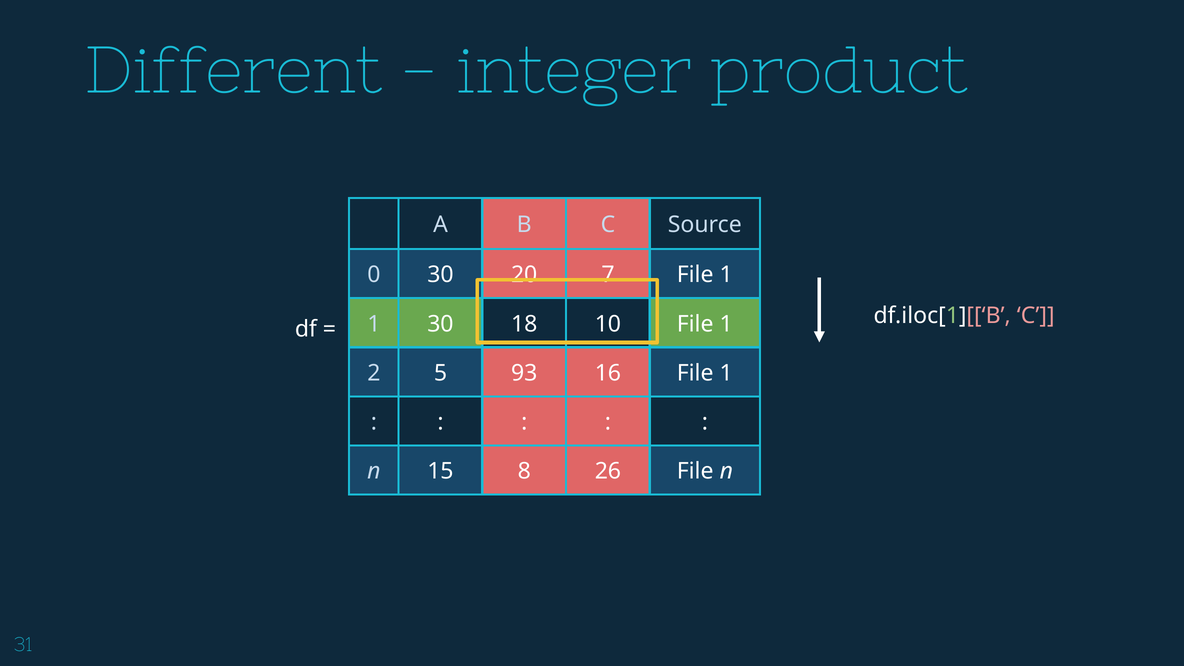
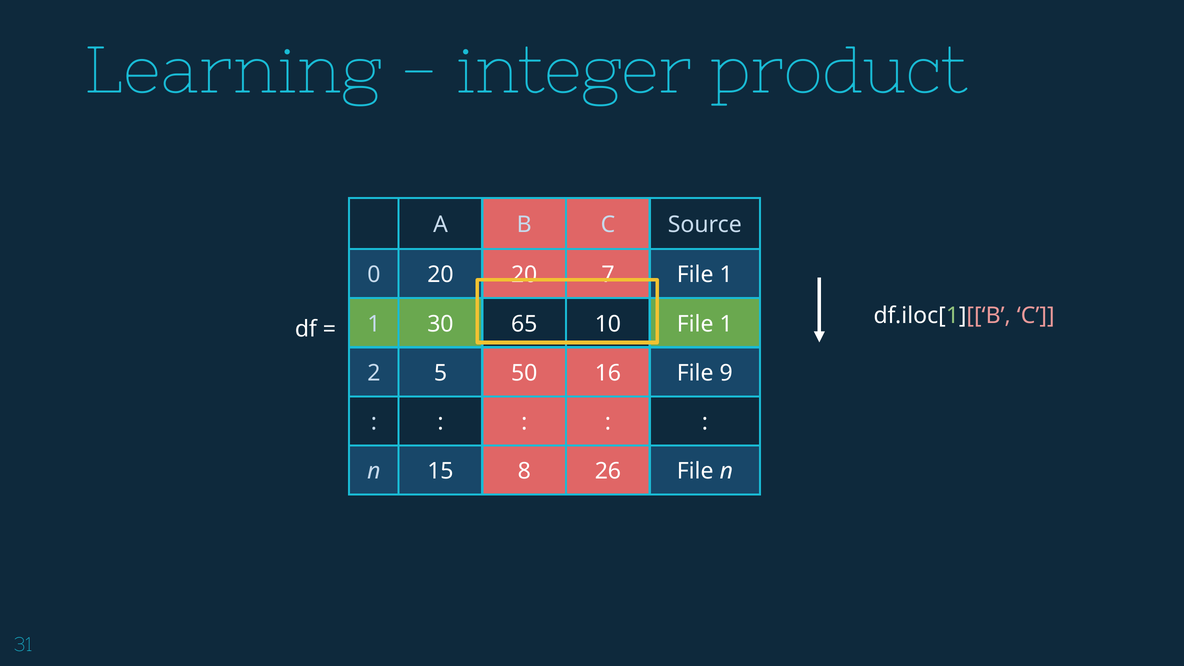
Different: Different -> Learning (233, 71)
0 30: 30 -> 20 (440, 275)
18: 18 -> 65 (524, 324)
93: 93 -> 50 (524, 373)
16 File 1: 1 -> 9 (726, 373)
